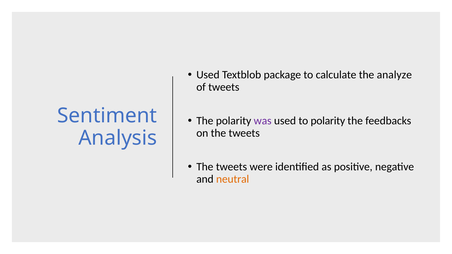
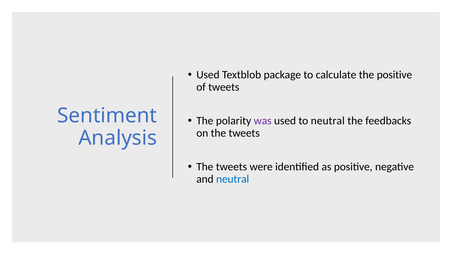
the analyze: analyze -> positive (394, 75)
to polarity: polarity -> neutral (328, 121)
neutral colour: orange -> blue (233, 179)
